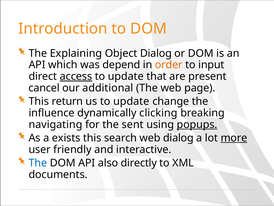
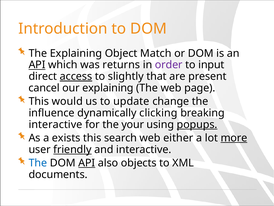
Object Dialog: Dialog -> Match (156, 53)
API underline: none -> present (37, 65)
depend: depend -> returns (121, 65)
order colour: orange -> purple (169, 65)
update: update -> slightly (126, 76)
our additional: additional -> explaining (108, 88)
return: return -> would (67, 101)
navigating: navigating -> interactive (55, 124)
sent: sent -> your (133, 124)
web dialog: dialog -> either (178, 138)
friendly underline: none -> present (72, 149)
API underline: none -> present (87, 163)
directly: directly -> objects (139, 163)
